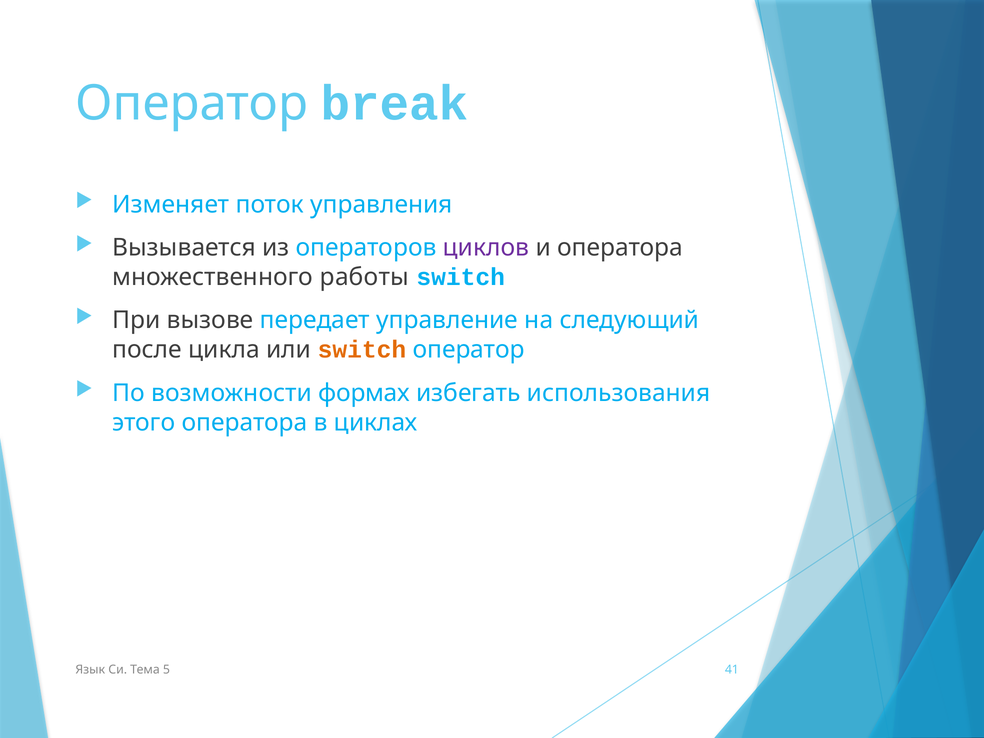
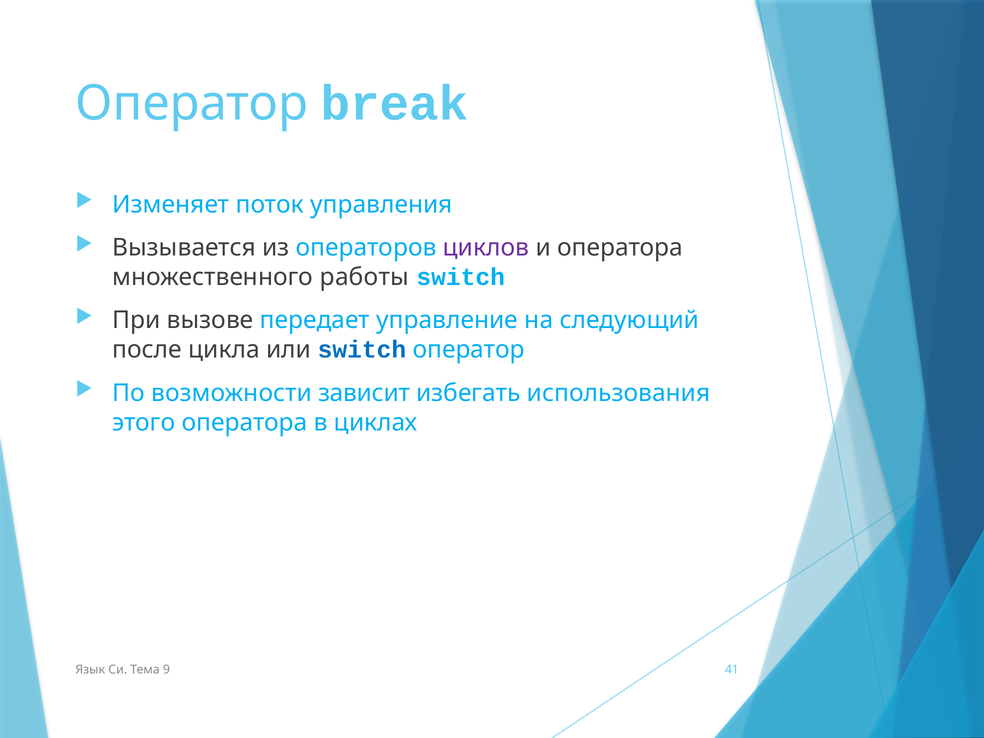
switch colour: orange -> blue (362, 350)
формах: формах -> зависит (364, 393)
5: 5 -> 9 (166, 670)
